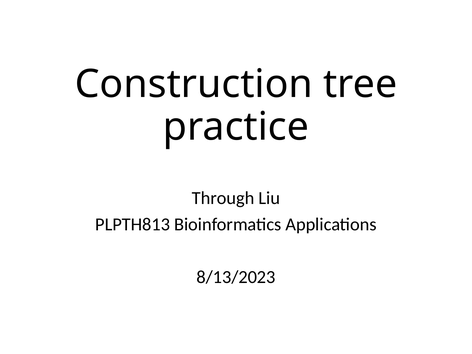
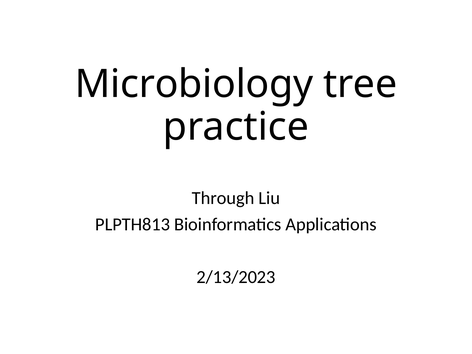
Construction: Construction -> Microbiology (194, 84)
8/13/2023: 8/13/2023 -> 2/13/2023 (236, 277)
